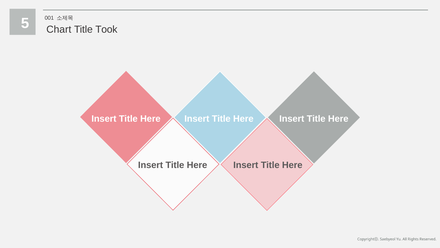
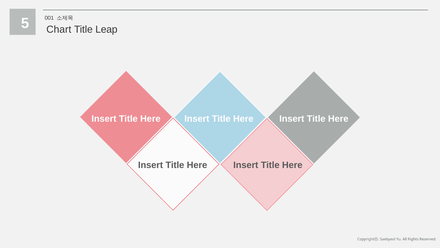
Took: Took -> Leap (106, 29)
